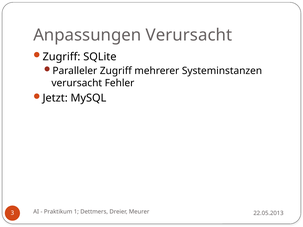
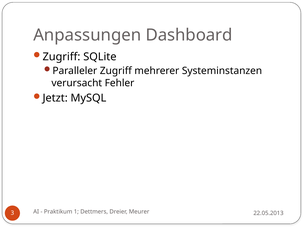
Anpassungen Verursacht: Verursacht -> Dashboard (189, 35)
